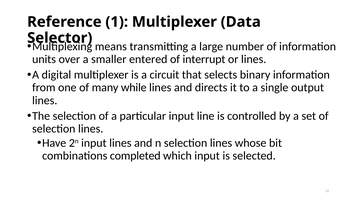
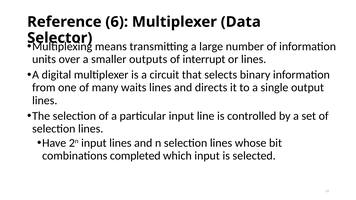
1: 1 -> 6 (117, 22)
entered: entered -> outputs (148, 59)
while: while -> waits (134, 88)
